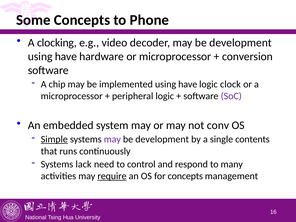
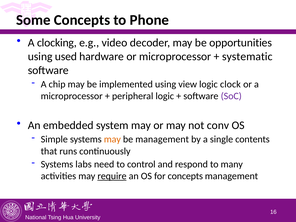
decoder may be development: development -> opportunities (241, 43)
have: have -> used (66, 57)
conversion: conversion -> systematic (247, 57)
implemented using have: have -> view (188, 84)
Simple underline: present -> none (54, 139)
may colour: purple -> orange (112, 139)
development: development -> management (162, 139)
lack: lack -> labs (84, 164)
